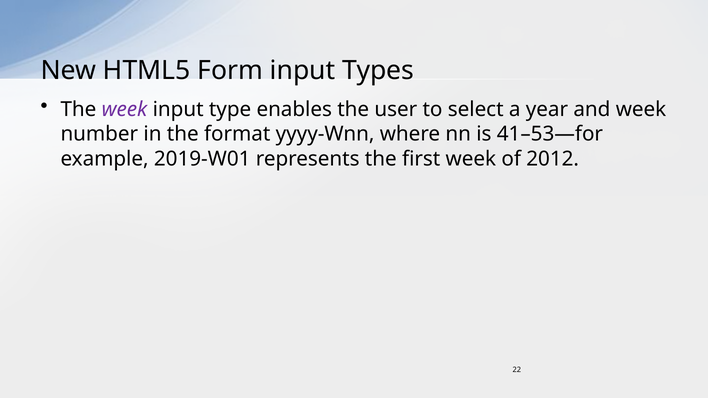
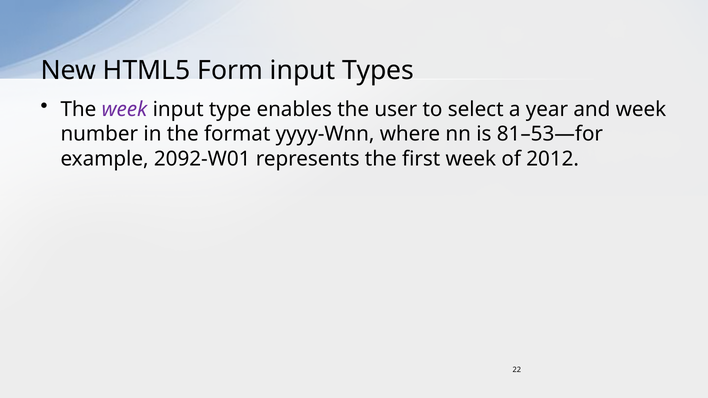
41–53—for: 41–53—for -> 81–53—for (550, 134)
2019-W01: 2019-W01 -> 2092-W01 (202, 159)
